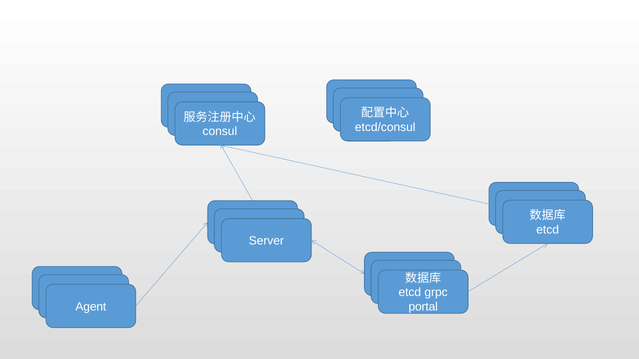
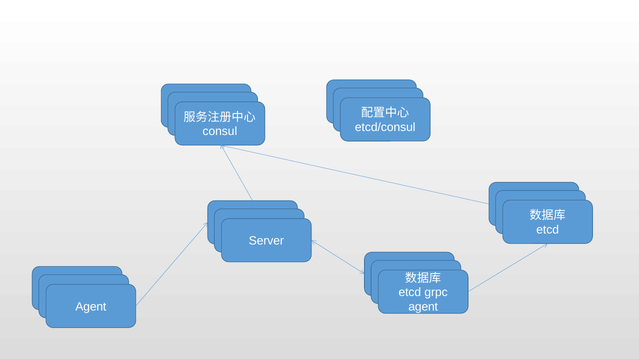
portal: portal -> agent (423, 307)
